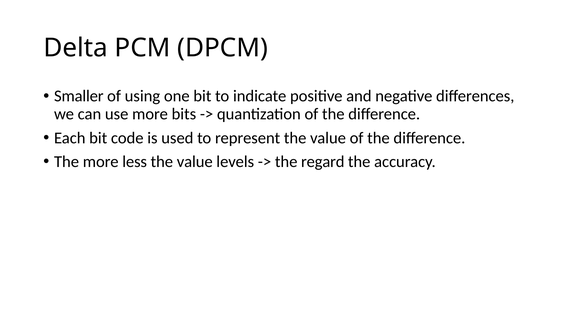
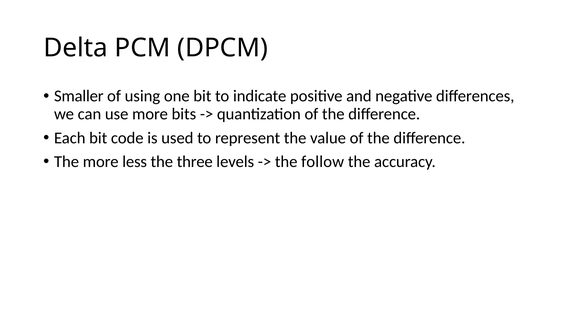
value: value -> three (195, 162)
regard: regard -> follow (323, 162)
